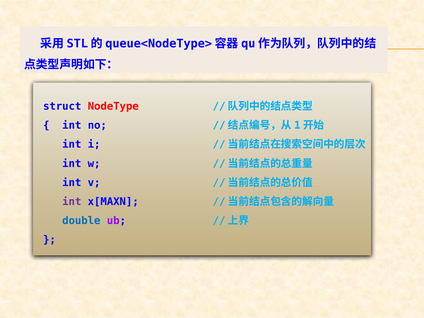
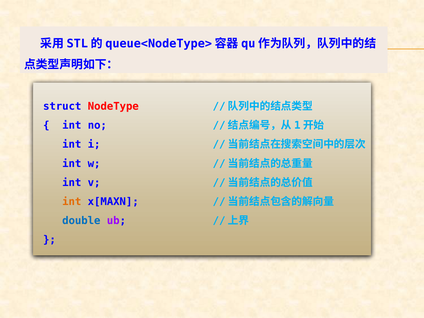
int colour: purple -> orange (72, 202)
